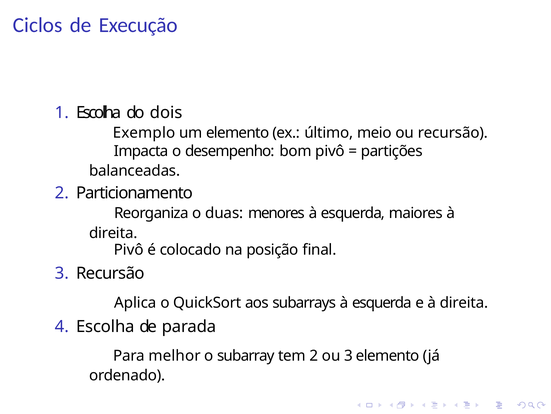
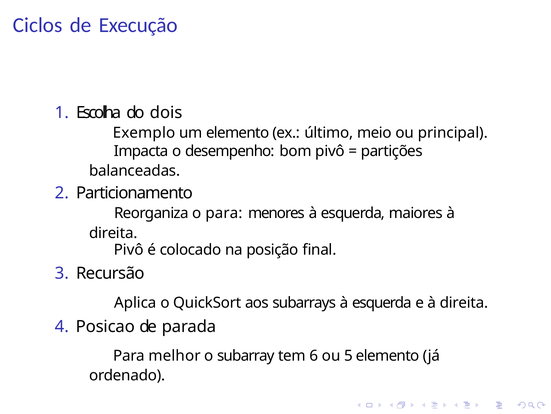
ou recursão: recursão -> principal (453, 133)
o duas: duas -> para (224, 213)
Escolha: Escolha -> Posicao (105, 326)
tem 2: 2 -> 6 (314, 356)
ou 3: 3 -> 5 (348, 356)
